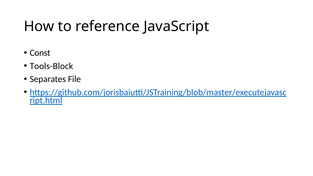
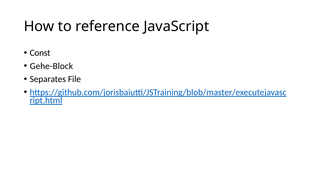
Tools-Block: Tools-Block -> Gehe-Block (51, 66)
